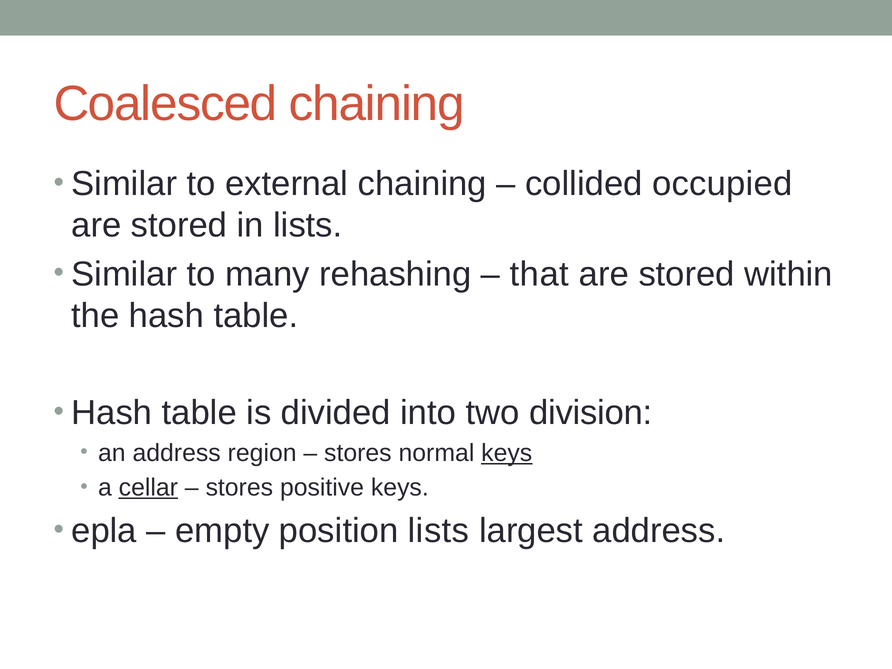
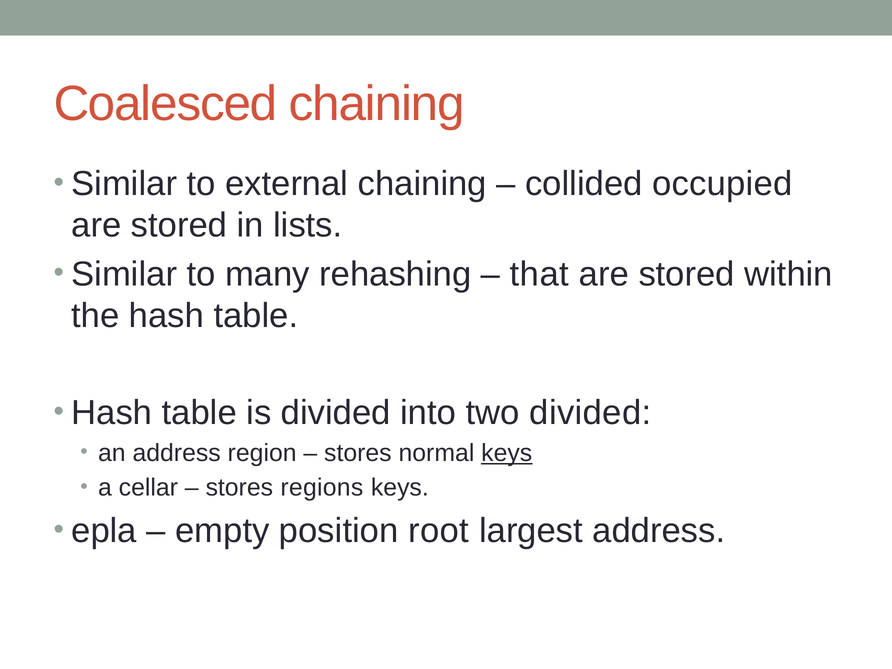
two division: division -> divided (590, 413)
cellar underline: present -> none (148, 488)
positive: positive -> regions (322, 488)
position lists: lists -> root (438, 531)
